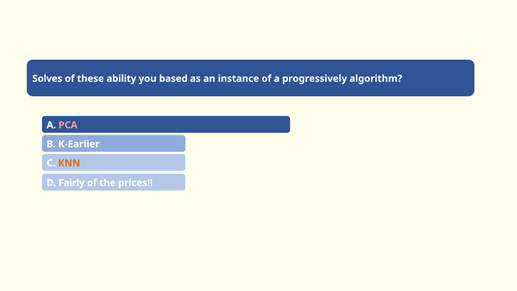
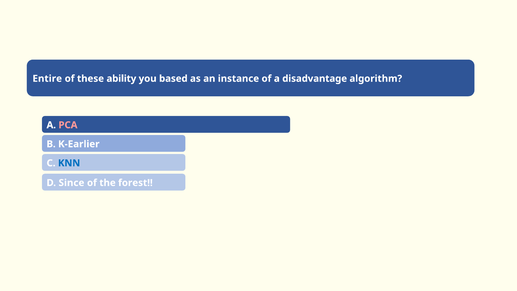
Solves: Solves -> Entire (47, 79)
progressively: progressively -> disadvantage (315, 79)
KNN colour: orange -> blue (69, 163)
Fairly: Fairly -> Since (71, 183)
prices: prices -> forest (135, 183)
